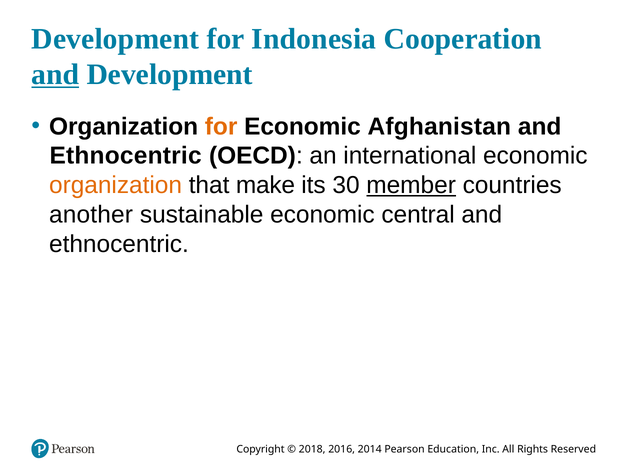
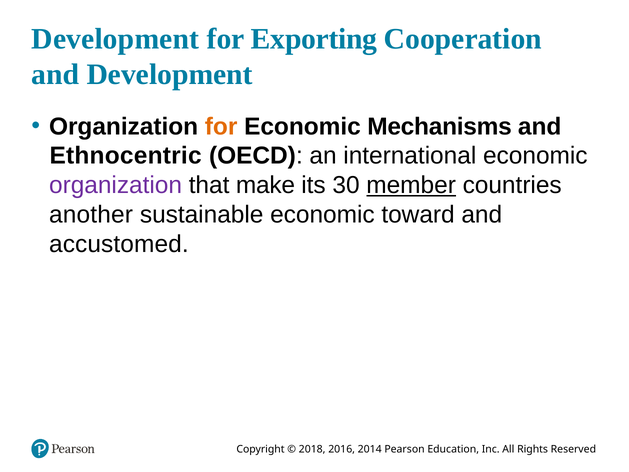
Indonesia: Indonesia -> Exporting (314, 39)
and underline: present -> none (55, 75)
Afghanistan: Afghanistan -> Mechanisms (440, 126)
organization colour: orange -> purple (116, 185)
central: central -> toward (418, 215)
ethnocentric: ethnocentric -> accustomed (119, 244)
